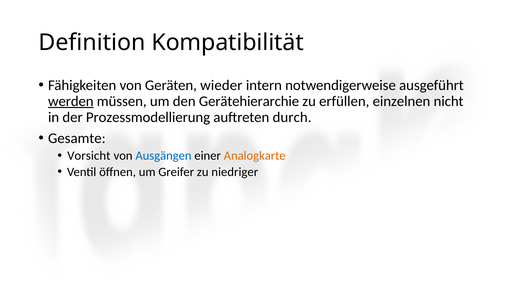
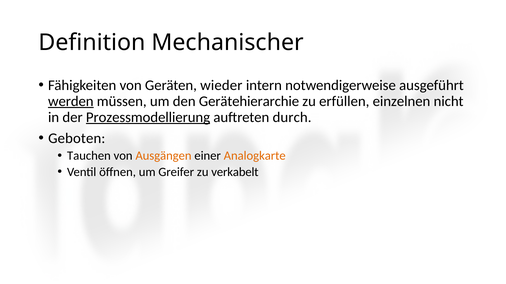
Kompatibilität: Kompatibilität -> Mechanischer (228, 43)
Prozessmodellierung underline: none -> present (148, 117)
Gesamte: Gesamte -> Geboten (77, 139)
Vorsicht: Vorsicht -> Tauchen (89, 156)
Ausgängen colour: blue -> orange (163, 156)
niedriger: niedriger -> verkabelt (235, 172)
